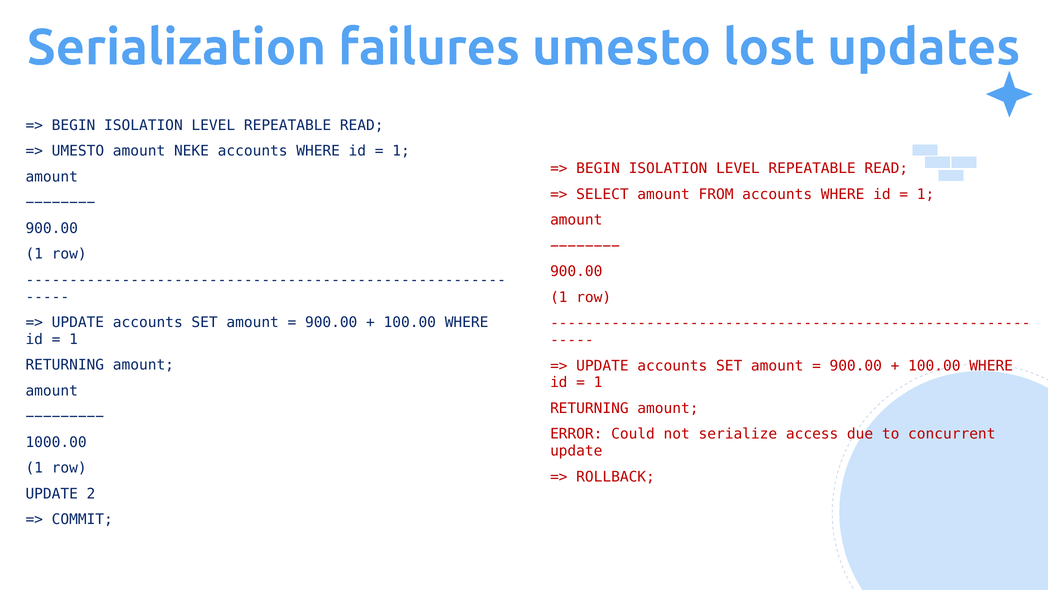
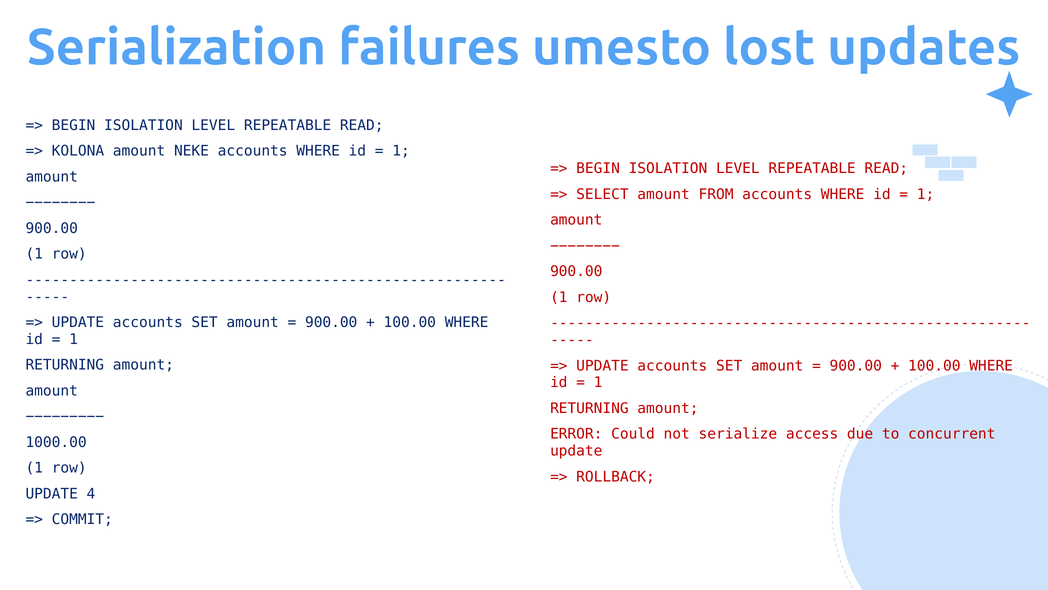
UMESTO: UMESTO -> KOLONA (78, 151)
2: 2 -> 4 (91, 493)
